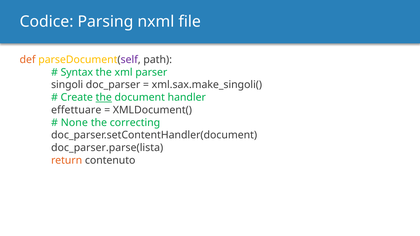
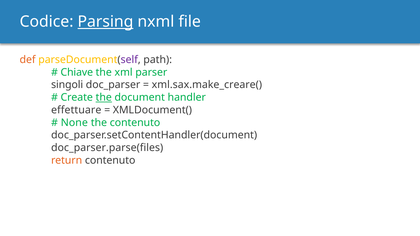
Parsing underline: none -> present (105, 22)
Syntax: Syntax -> Chiave (77, 72)
xml.sax.make_singoli(: xml.sax.make_singoli( -> xml.sax.make_creare( (207, 85)
the correcting: correcting -> contenuto (135, 123)
doc_parser.parse(lista: doc_parser.parse(lista -> doc_parser.parse(files (107, 148)
